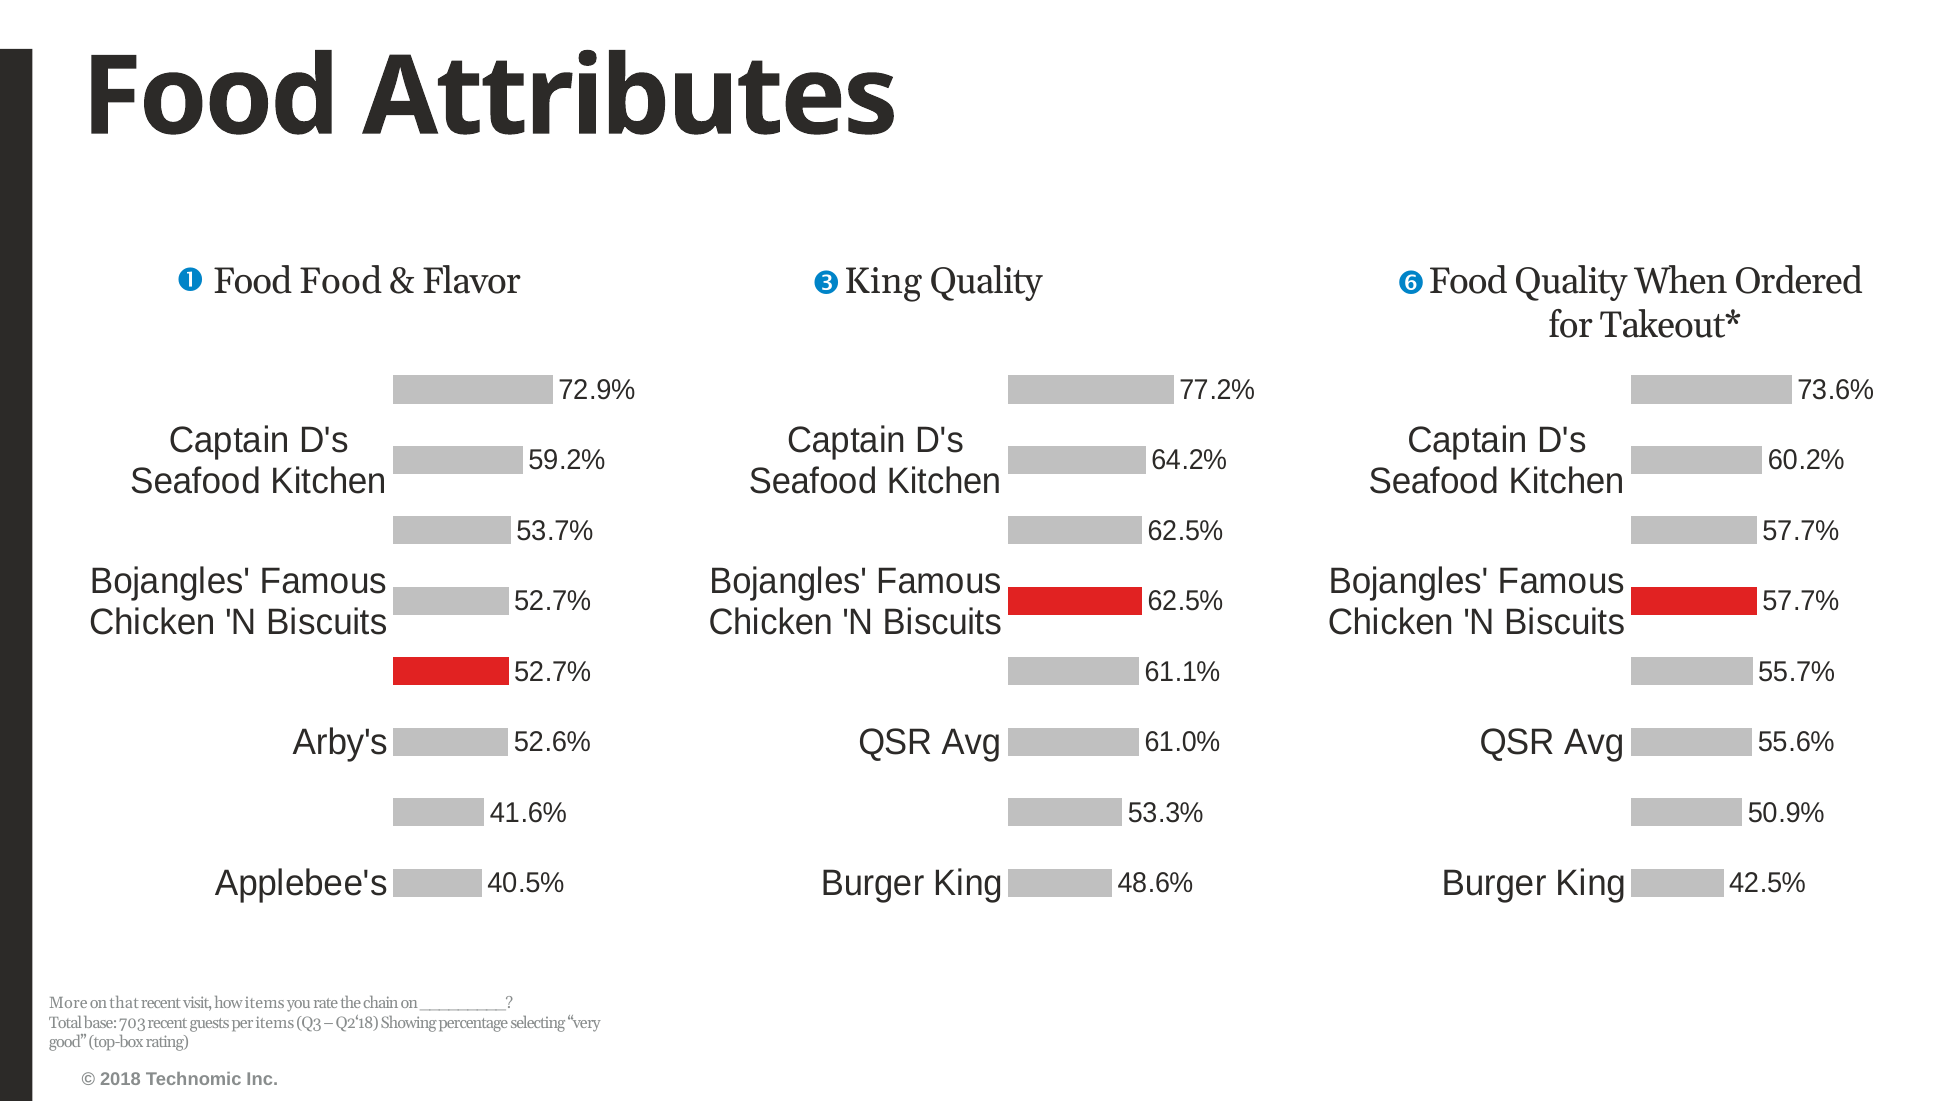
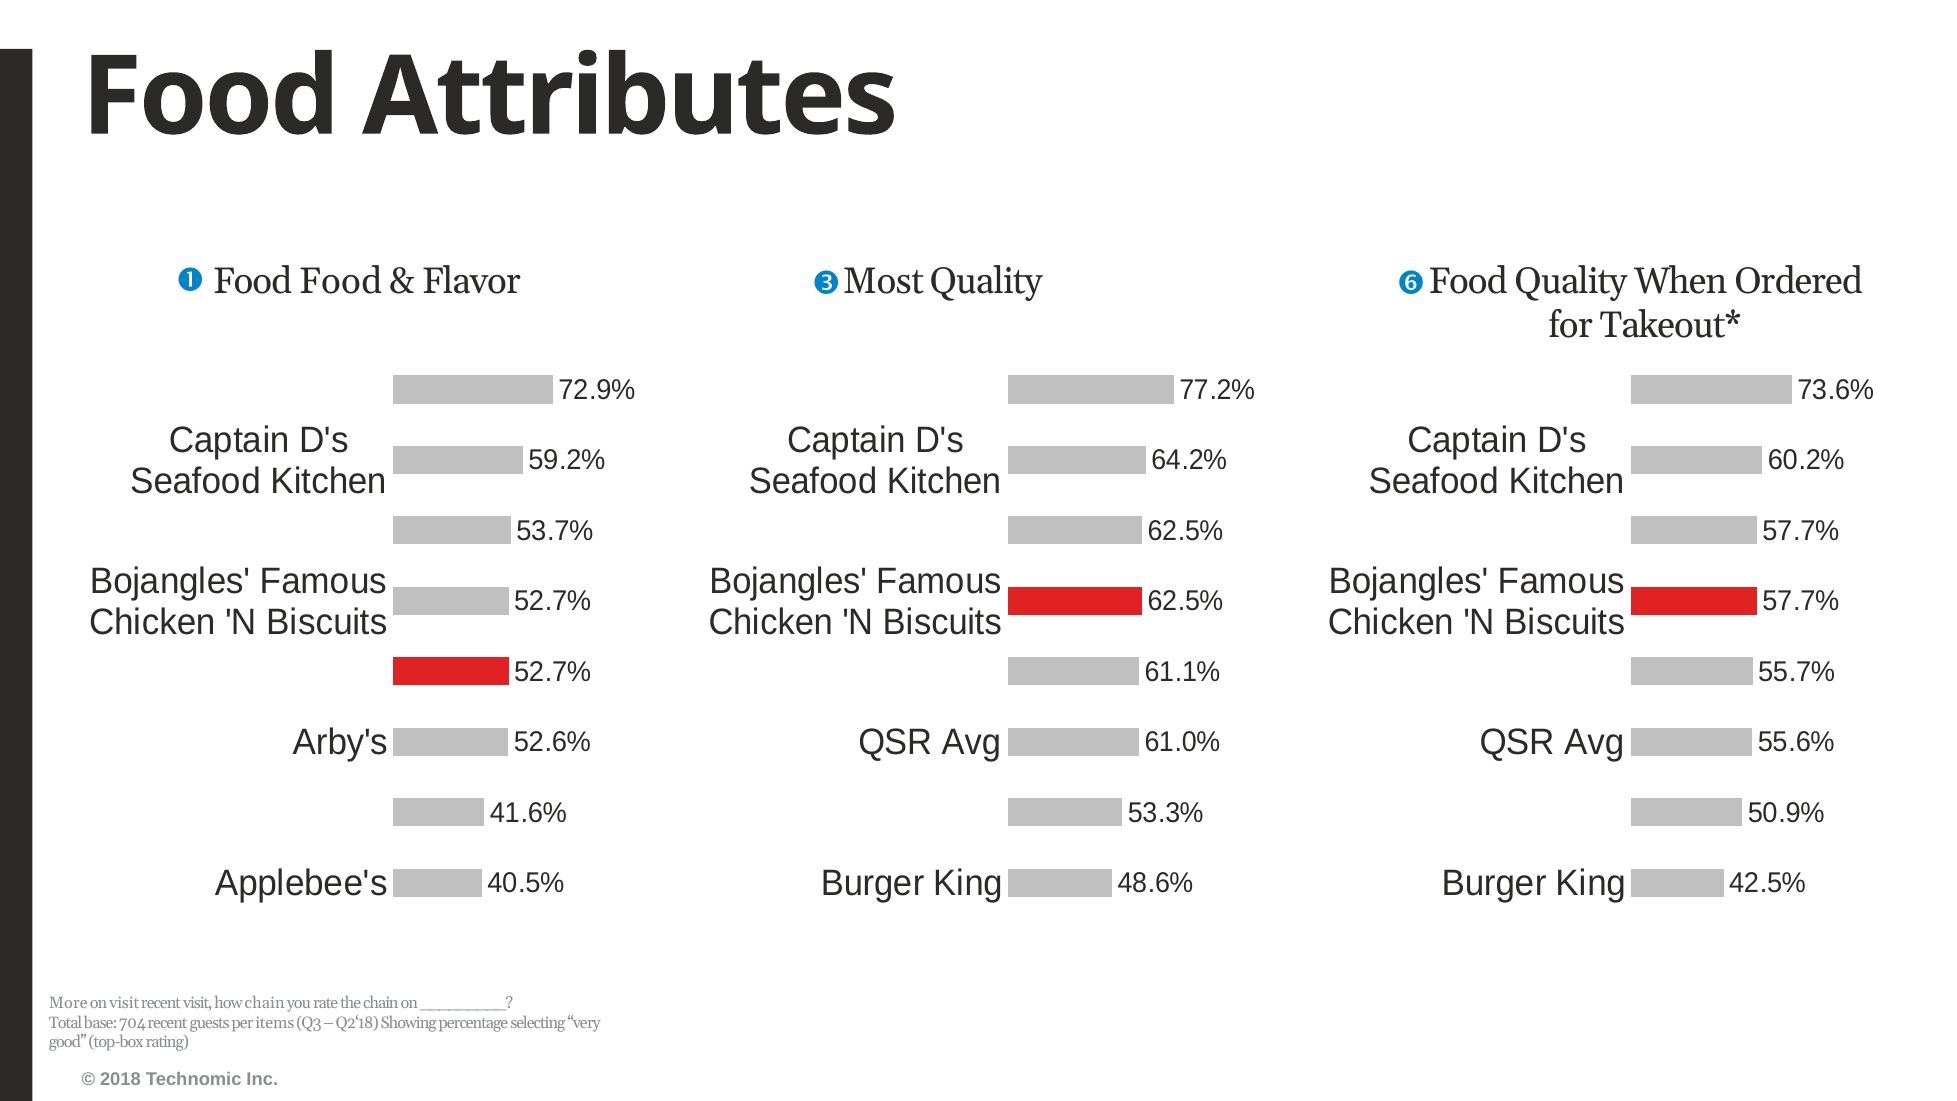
Flavor King: King -> Most (883, 281)
on that: that -> visit (124, 1003)
how items: items -> chain (265, 1003)
703: 703 -> 704 (133, 1023)
